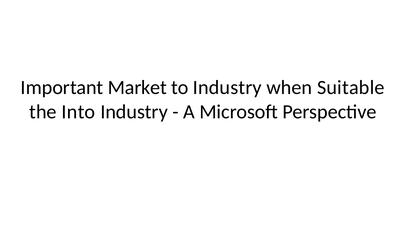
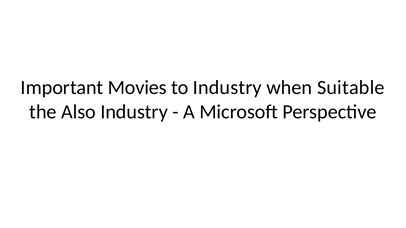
Market: Market -> Movies (137, 88)
Into: Into -> Also (79, 112)
